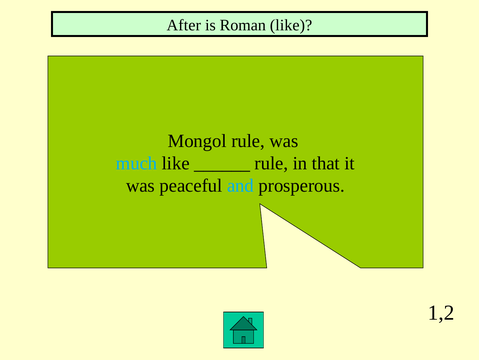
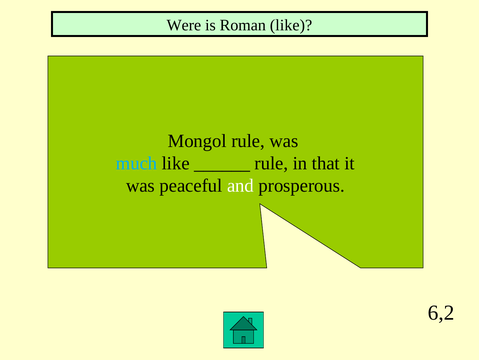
After: After -> Were (184, 25)
and colour: light blue -> white (240, 185)
1,2: 1,2 -> 6,2 (441, 312)
